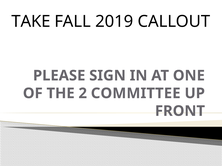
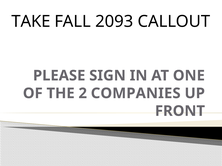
2019: 2019 -> 2093 (114, 21)
COMMITTEE: COMMITTEE -> COMPANIES (136, 94)
